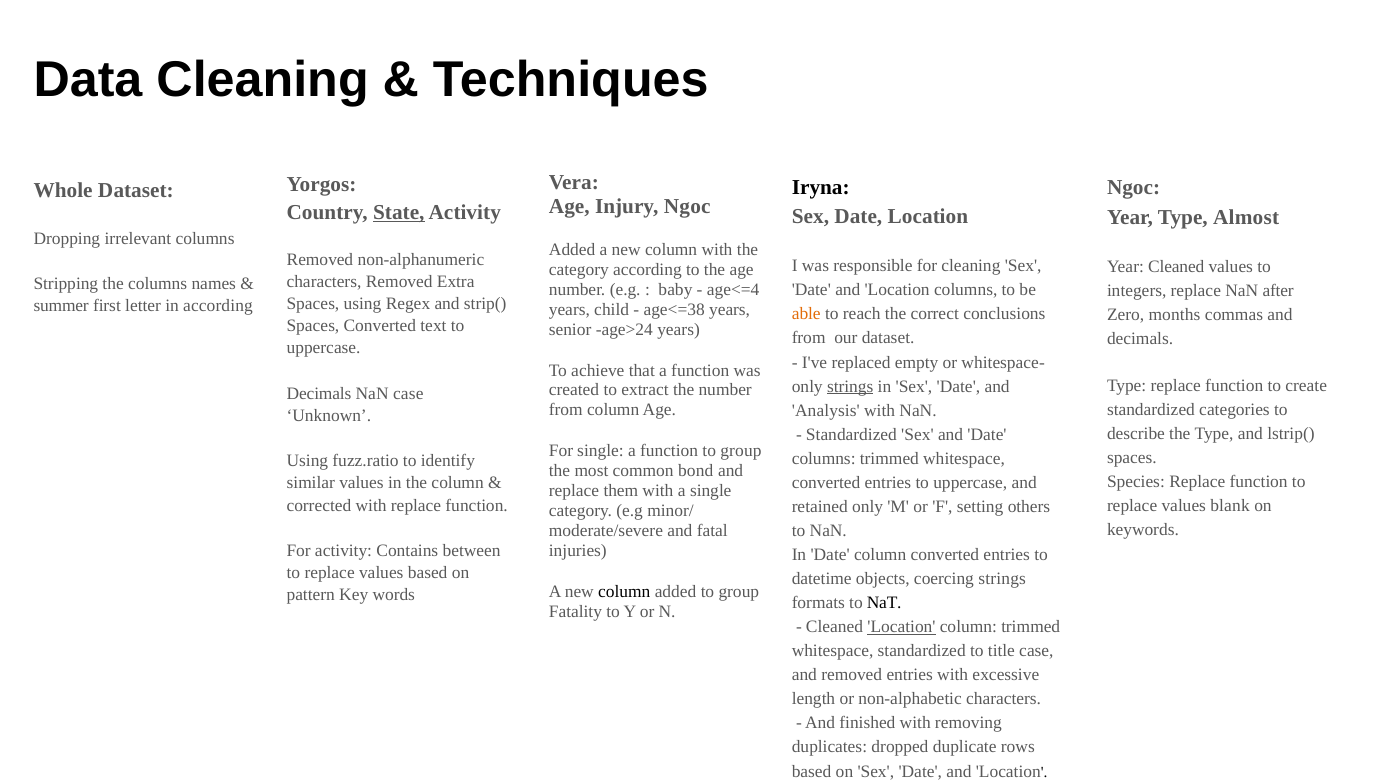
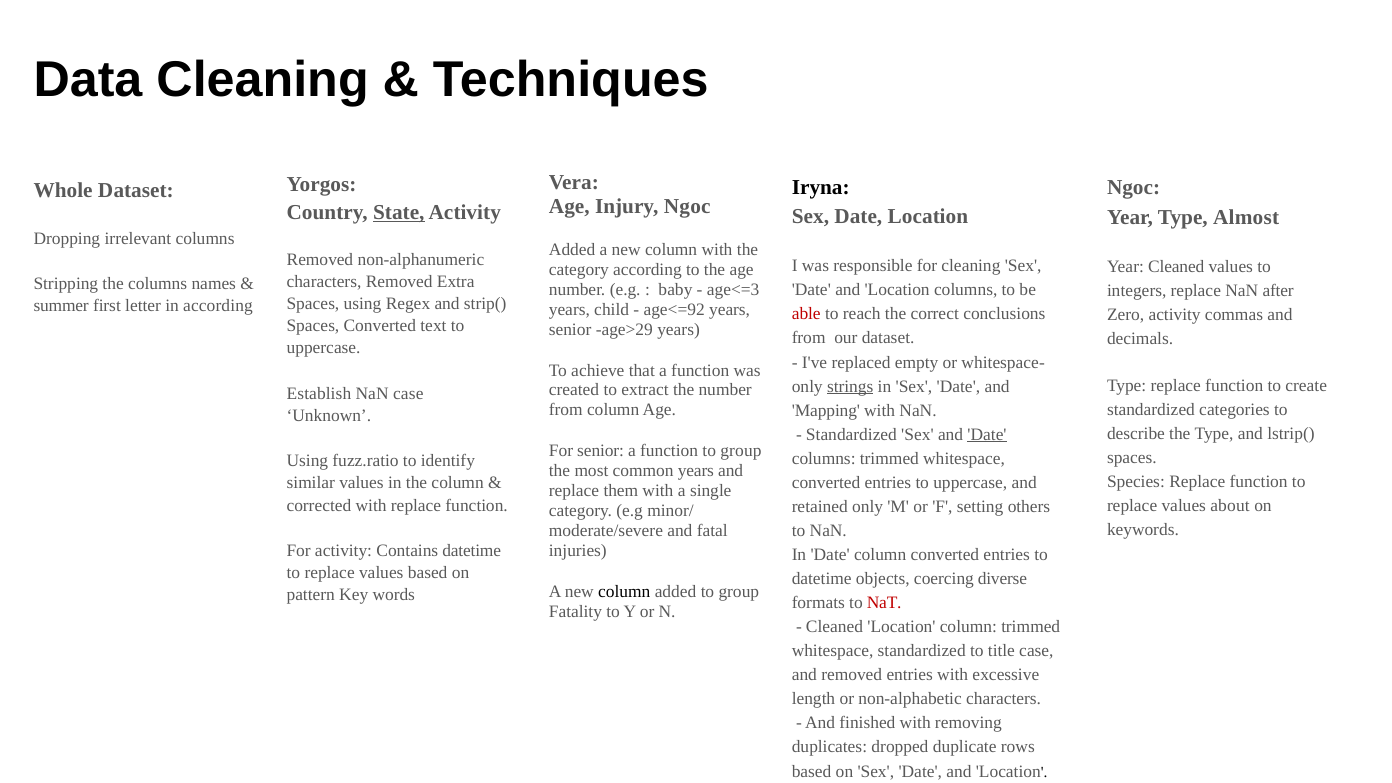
age<=4: age<=4 -> age<=3 (733, 290)
age<=38: age<=38 -> age<=92 (674, 310)
able colour: orange -> red (806, 314)
Zero months: months -> activity (1175, 314)
age>24: age>24 -> age>29 (624, 330)
Decimals: Decimals -> Establish (319, 394)
Analysis: Analysis -> Mapping (826, 410)
Date underline: none -> present (987, 434)
For single: single -> senior (601, 451)
common bond: bond -> years (696, 471)
blank: blank -> about (1230, 506)
Contains between: between -> datetime (472, 551)
coercing strings: strings -> diverse (1002, 579)
NaT colour: black -> red (884, 603)
Location underline: present -> none (902, 627)
